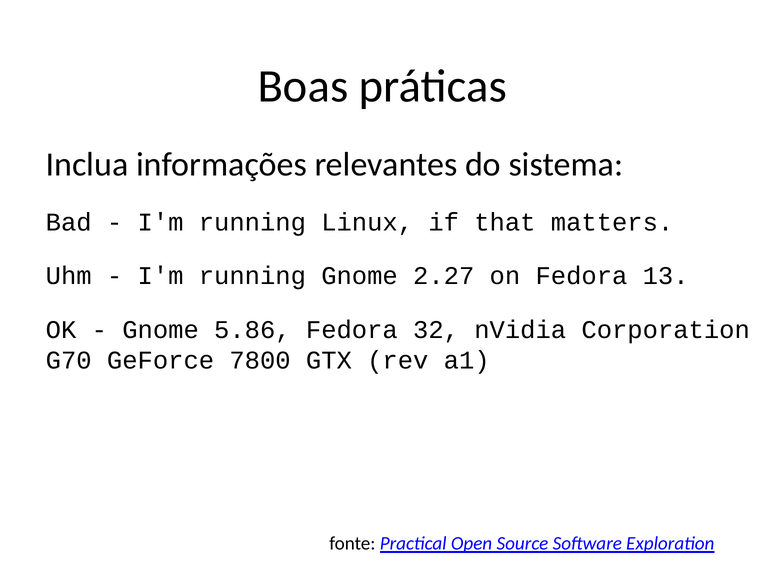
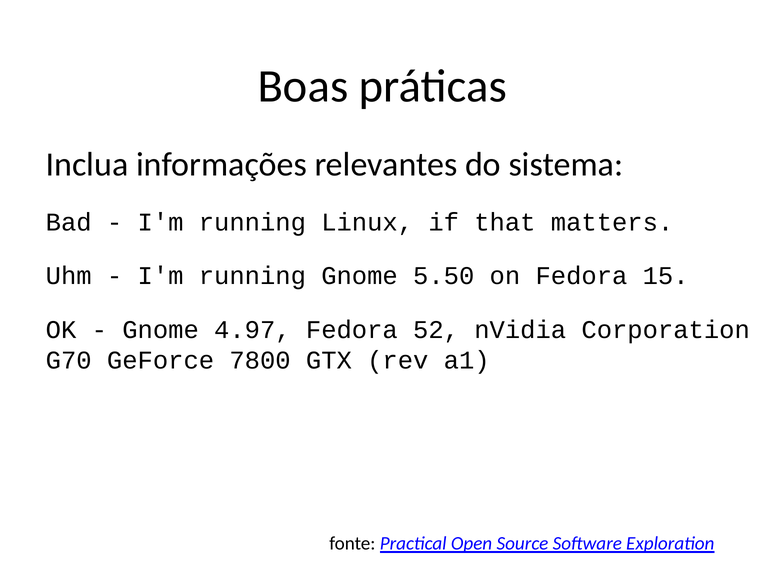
2.27: 2.27 -> 5.50 (444, 276)
13: 13 -> 15 (666, 276)
5.86: 5.86 -> 4.97 (252, 329)
32: 32 -> 52 (436, 329)
